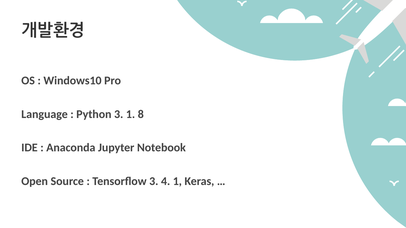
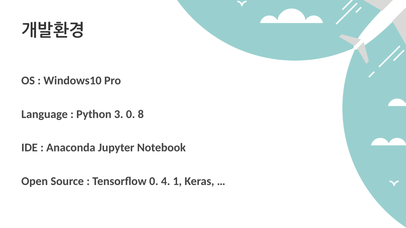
3 1: 1 -> 0 (131, 114)
Tensorflow 3: 3 -> 0 (154, 181)
